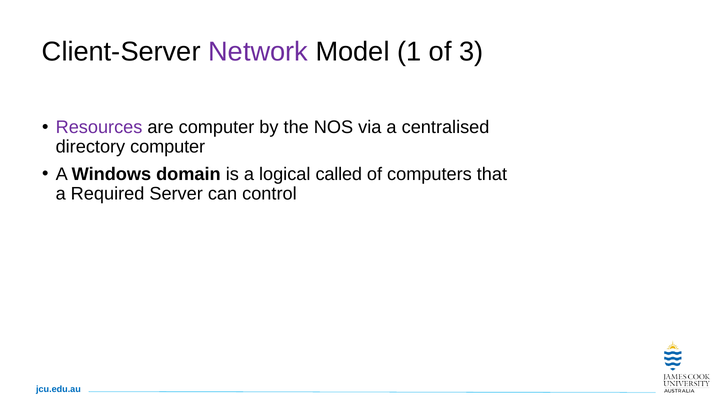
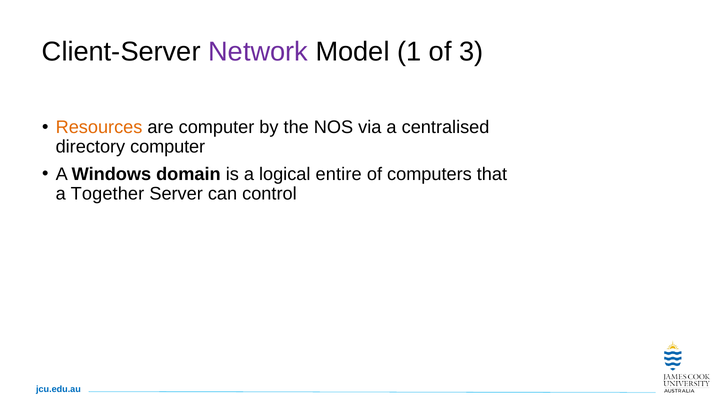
Resources colour: purple -> orange (99, 127)
called: called -> entire (339, 174)
Required: Required -> Together (107, 193)
